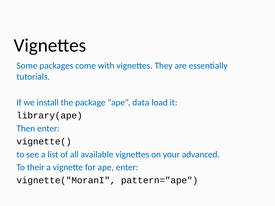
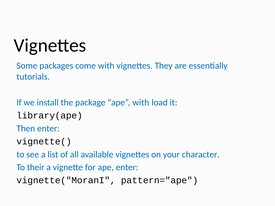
ape data: data -> with (141, 103)
advanced: advanced -> character (201, 155)
